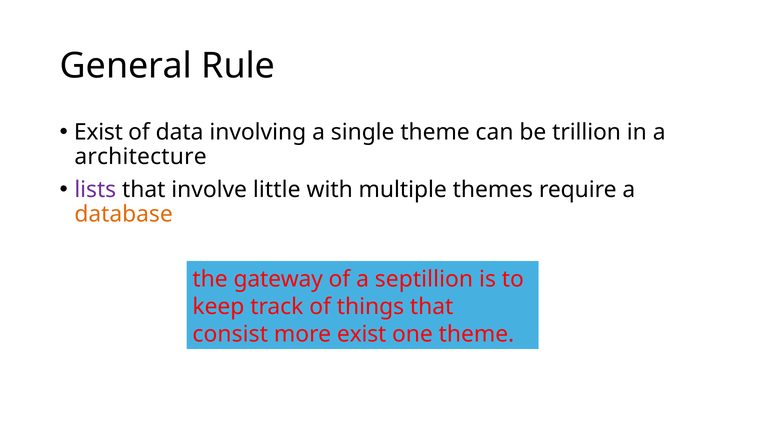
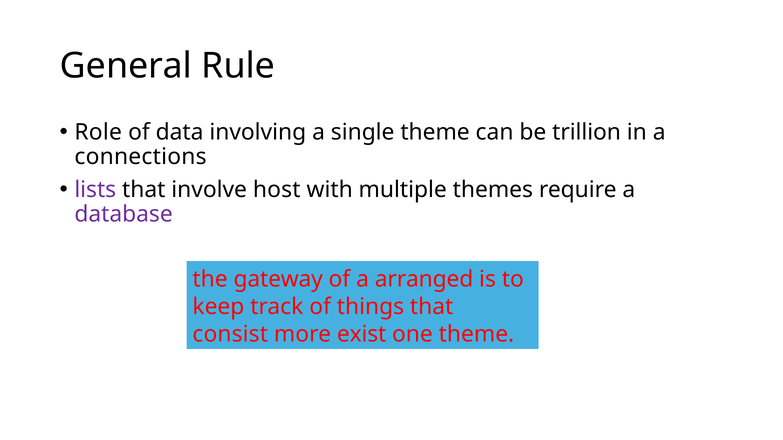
Exist: Exist -> Role (98, 132)
architecture: architecture -> connections (141, 157)
little: little -> host (277, 190)
database colour: orange -> purple (124, 214)
septillion: septillion -> arranged (424, 280)
